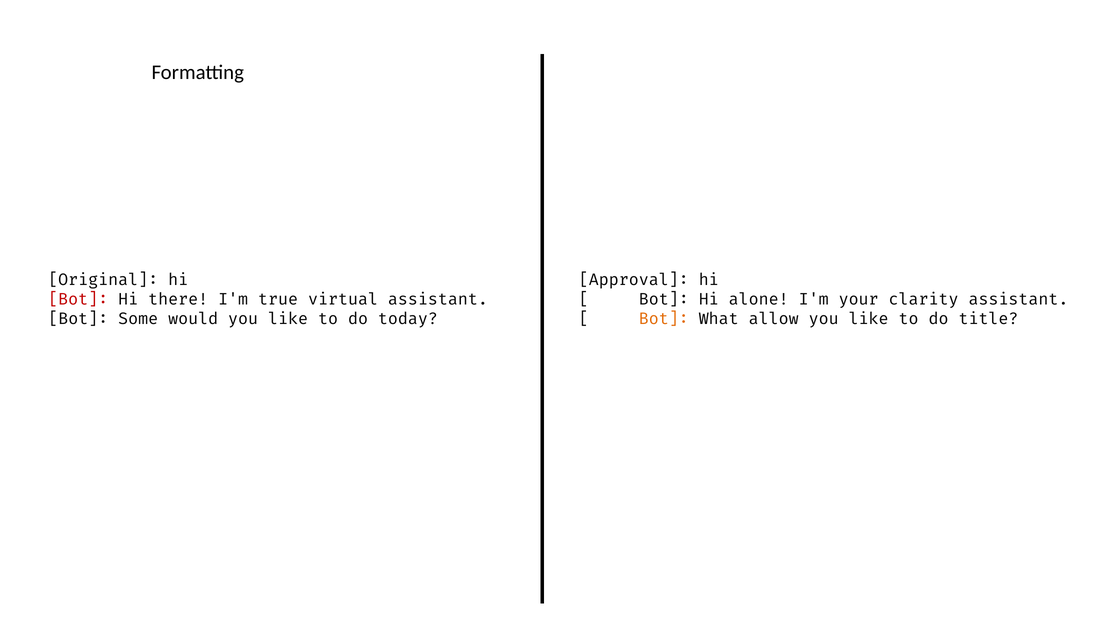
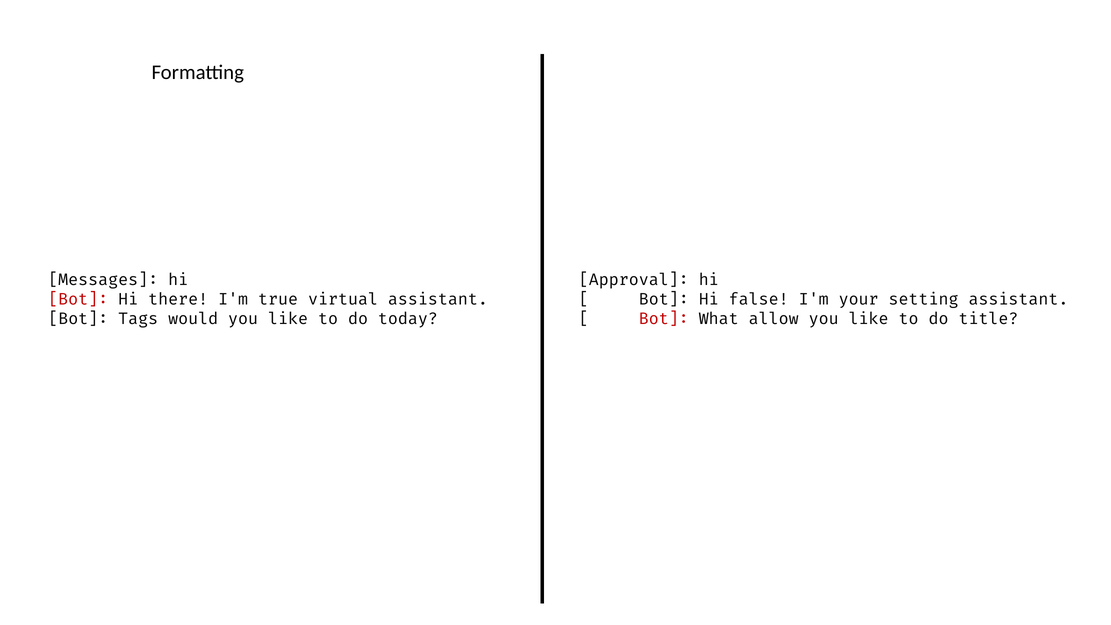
Original: Original -> Messages (103, 280)
alone: alone -> false (759, 299)
clarity: clarity -> setting (924, 299)
Some: Some -> Tags (138, 319)
Bot colour: orange -> red (664, 319)
